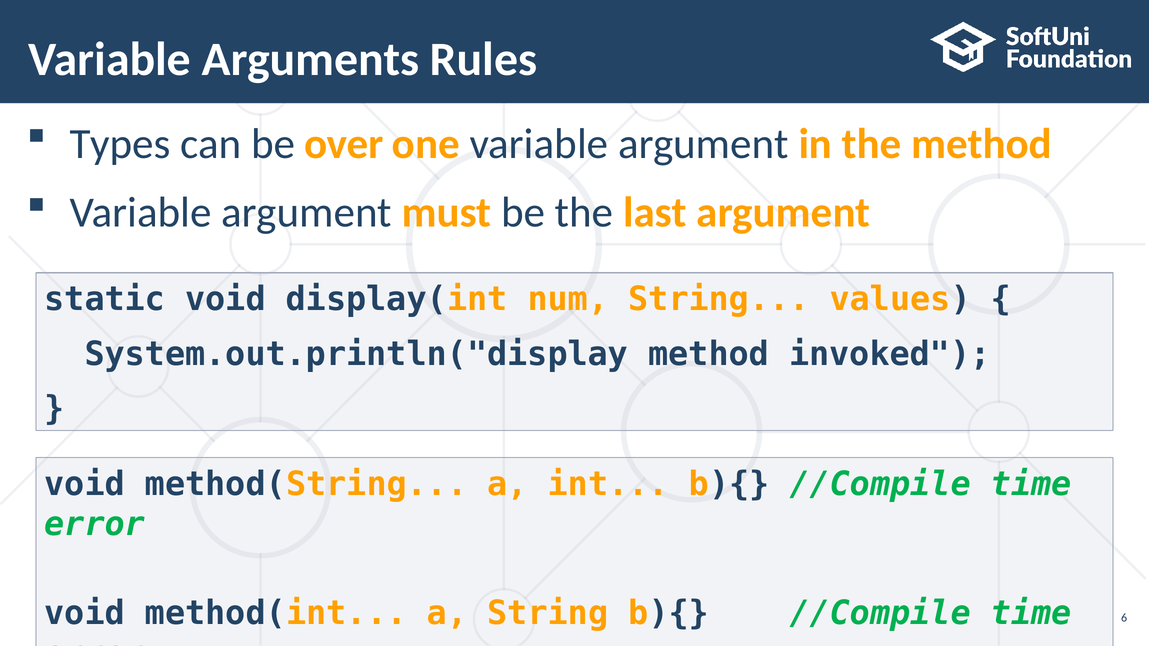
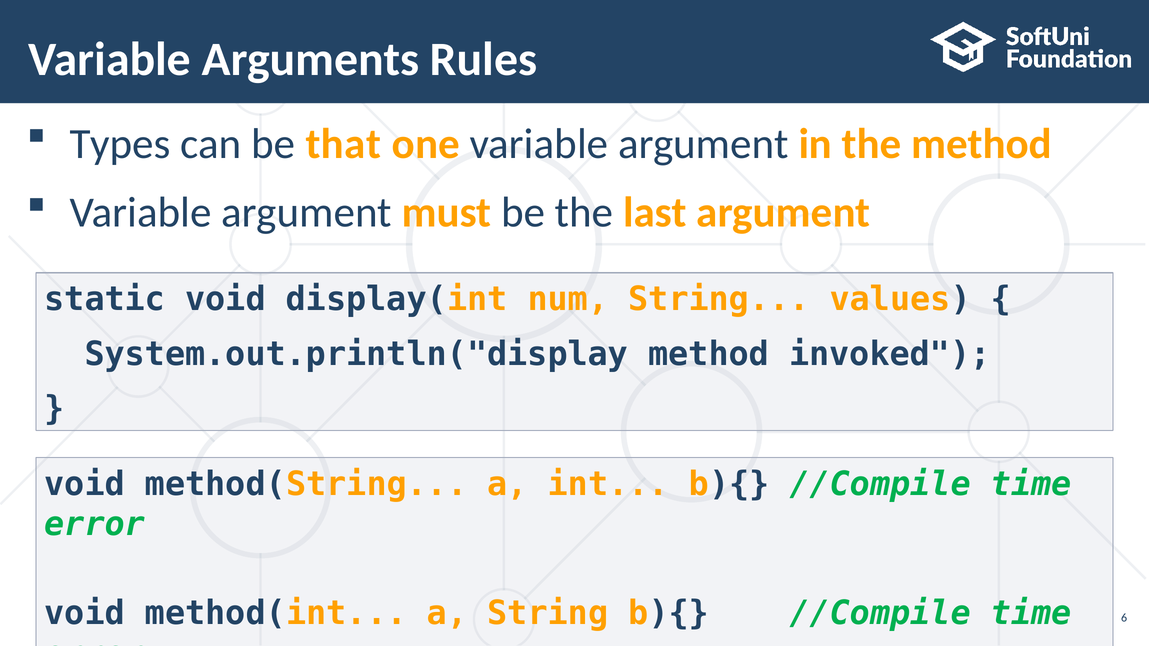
over: over -> that (343, 144)
